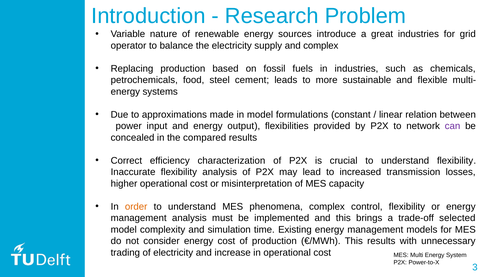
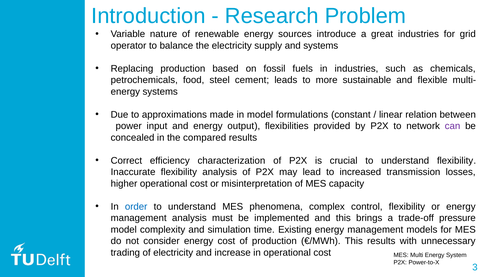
and complex: complex -> systems (321, 46)
order colour: orange -> blue (136, 206)
selected: selected -> pressure (457, 218)
